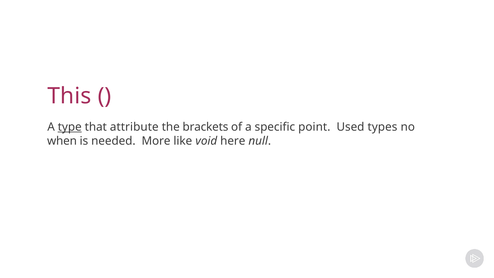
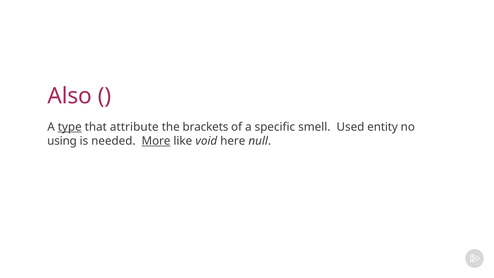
This: This -> Also (70, 96)
point: point -> smell (314, 127)
types: types -> entity (383, 127)
when: when -> using (62, 141)
More underline: none -> present (156, 141)
